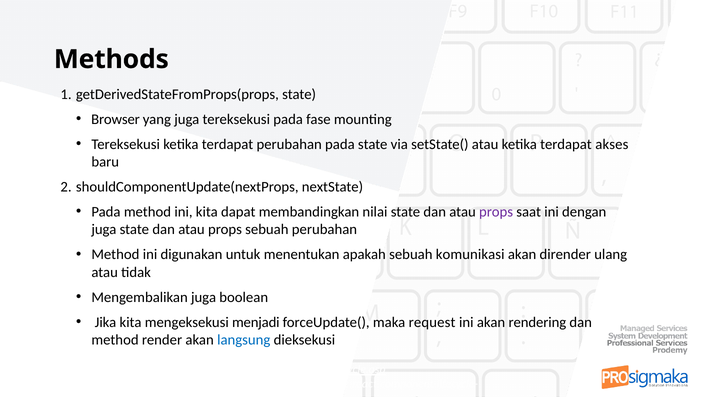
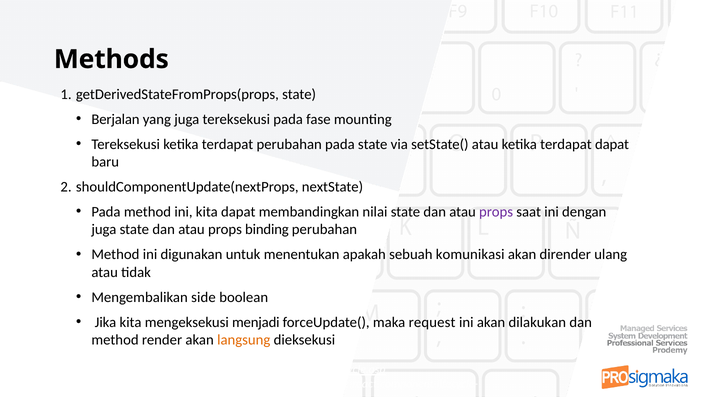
Browser: Browser -> Berjalan (116, 119)
terdapat akses: akses -> dapat (612, 144)
props sebuah: sebuah -> binding (267, 230)
Mengembalikan juga: juga -> side (203, 297)
rendering: rendering -> dilakukan (537, 322)
langsung colour: blue -> orange (244, 340)
